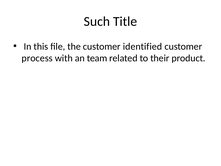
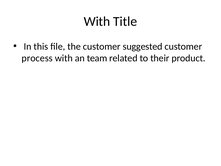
Such: Such -> With (97, 21)
identified: identified -> suggested (143, 46)
